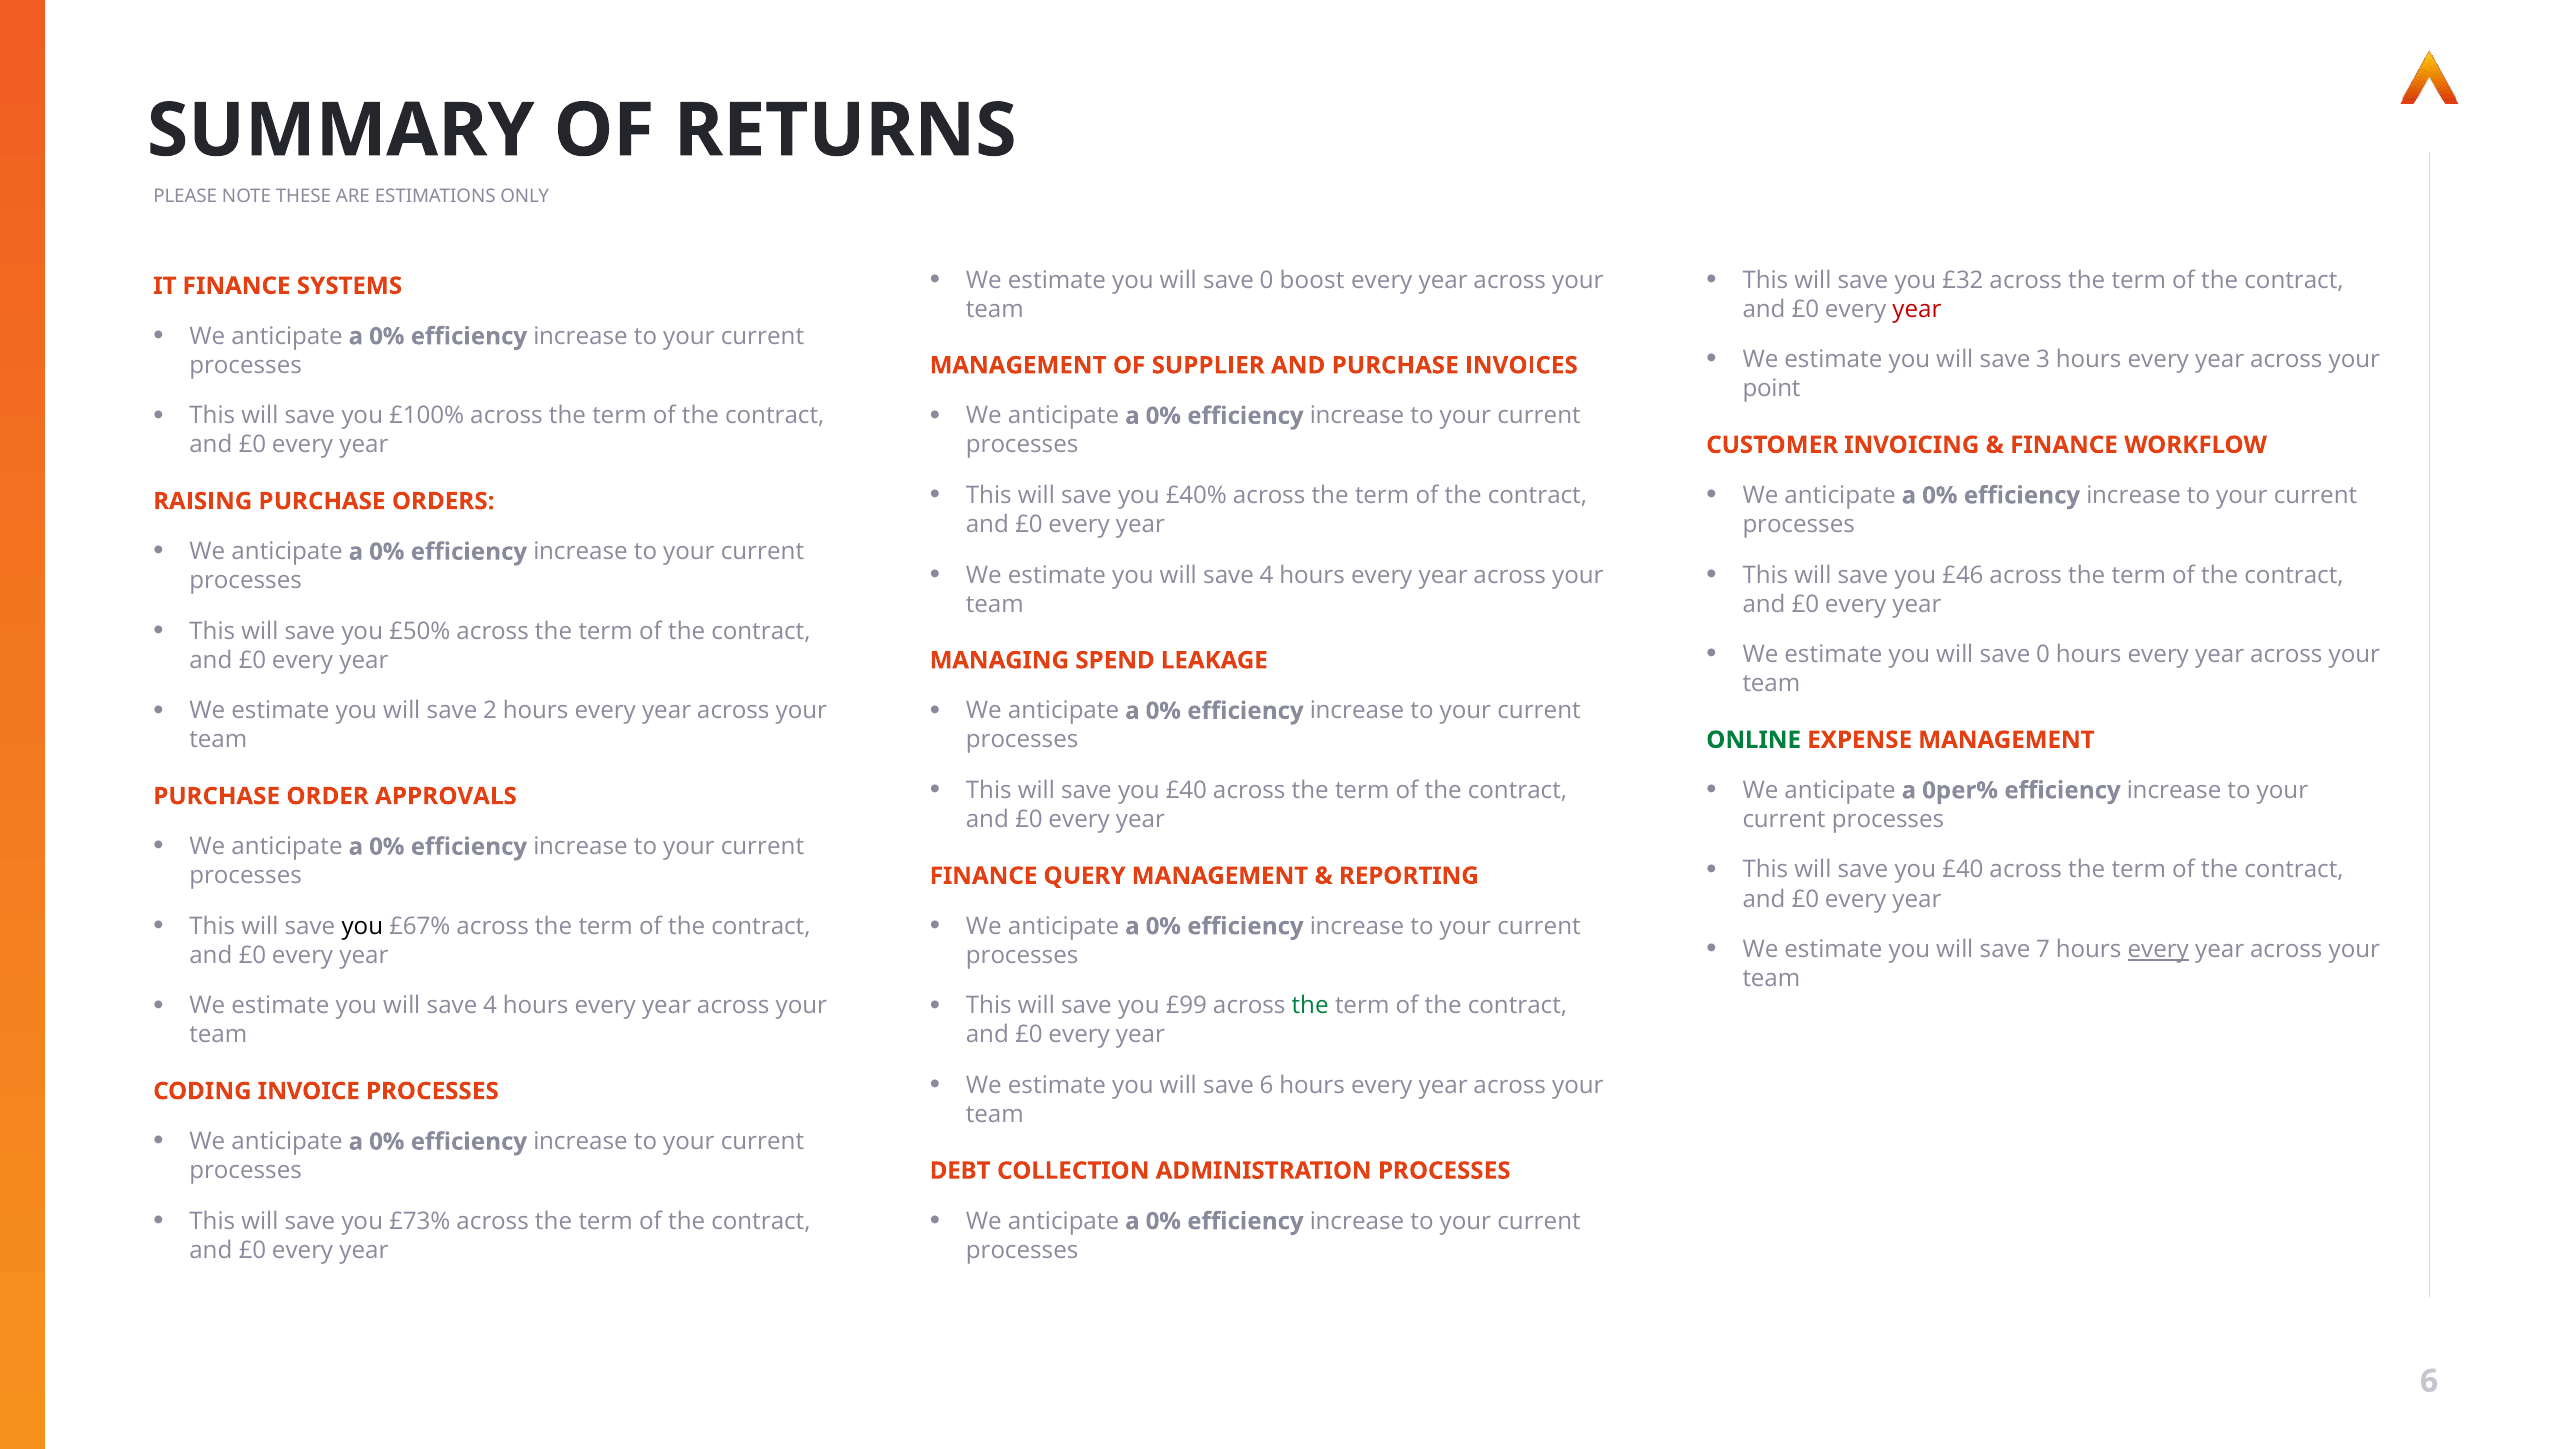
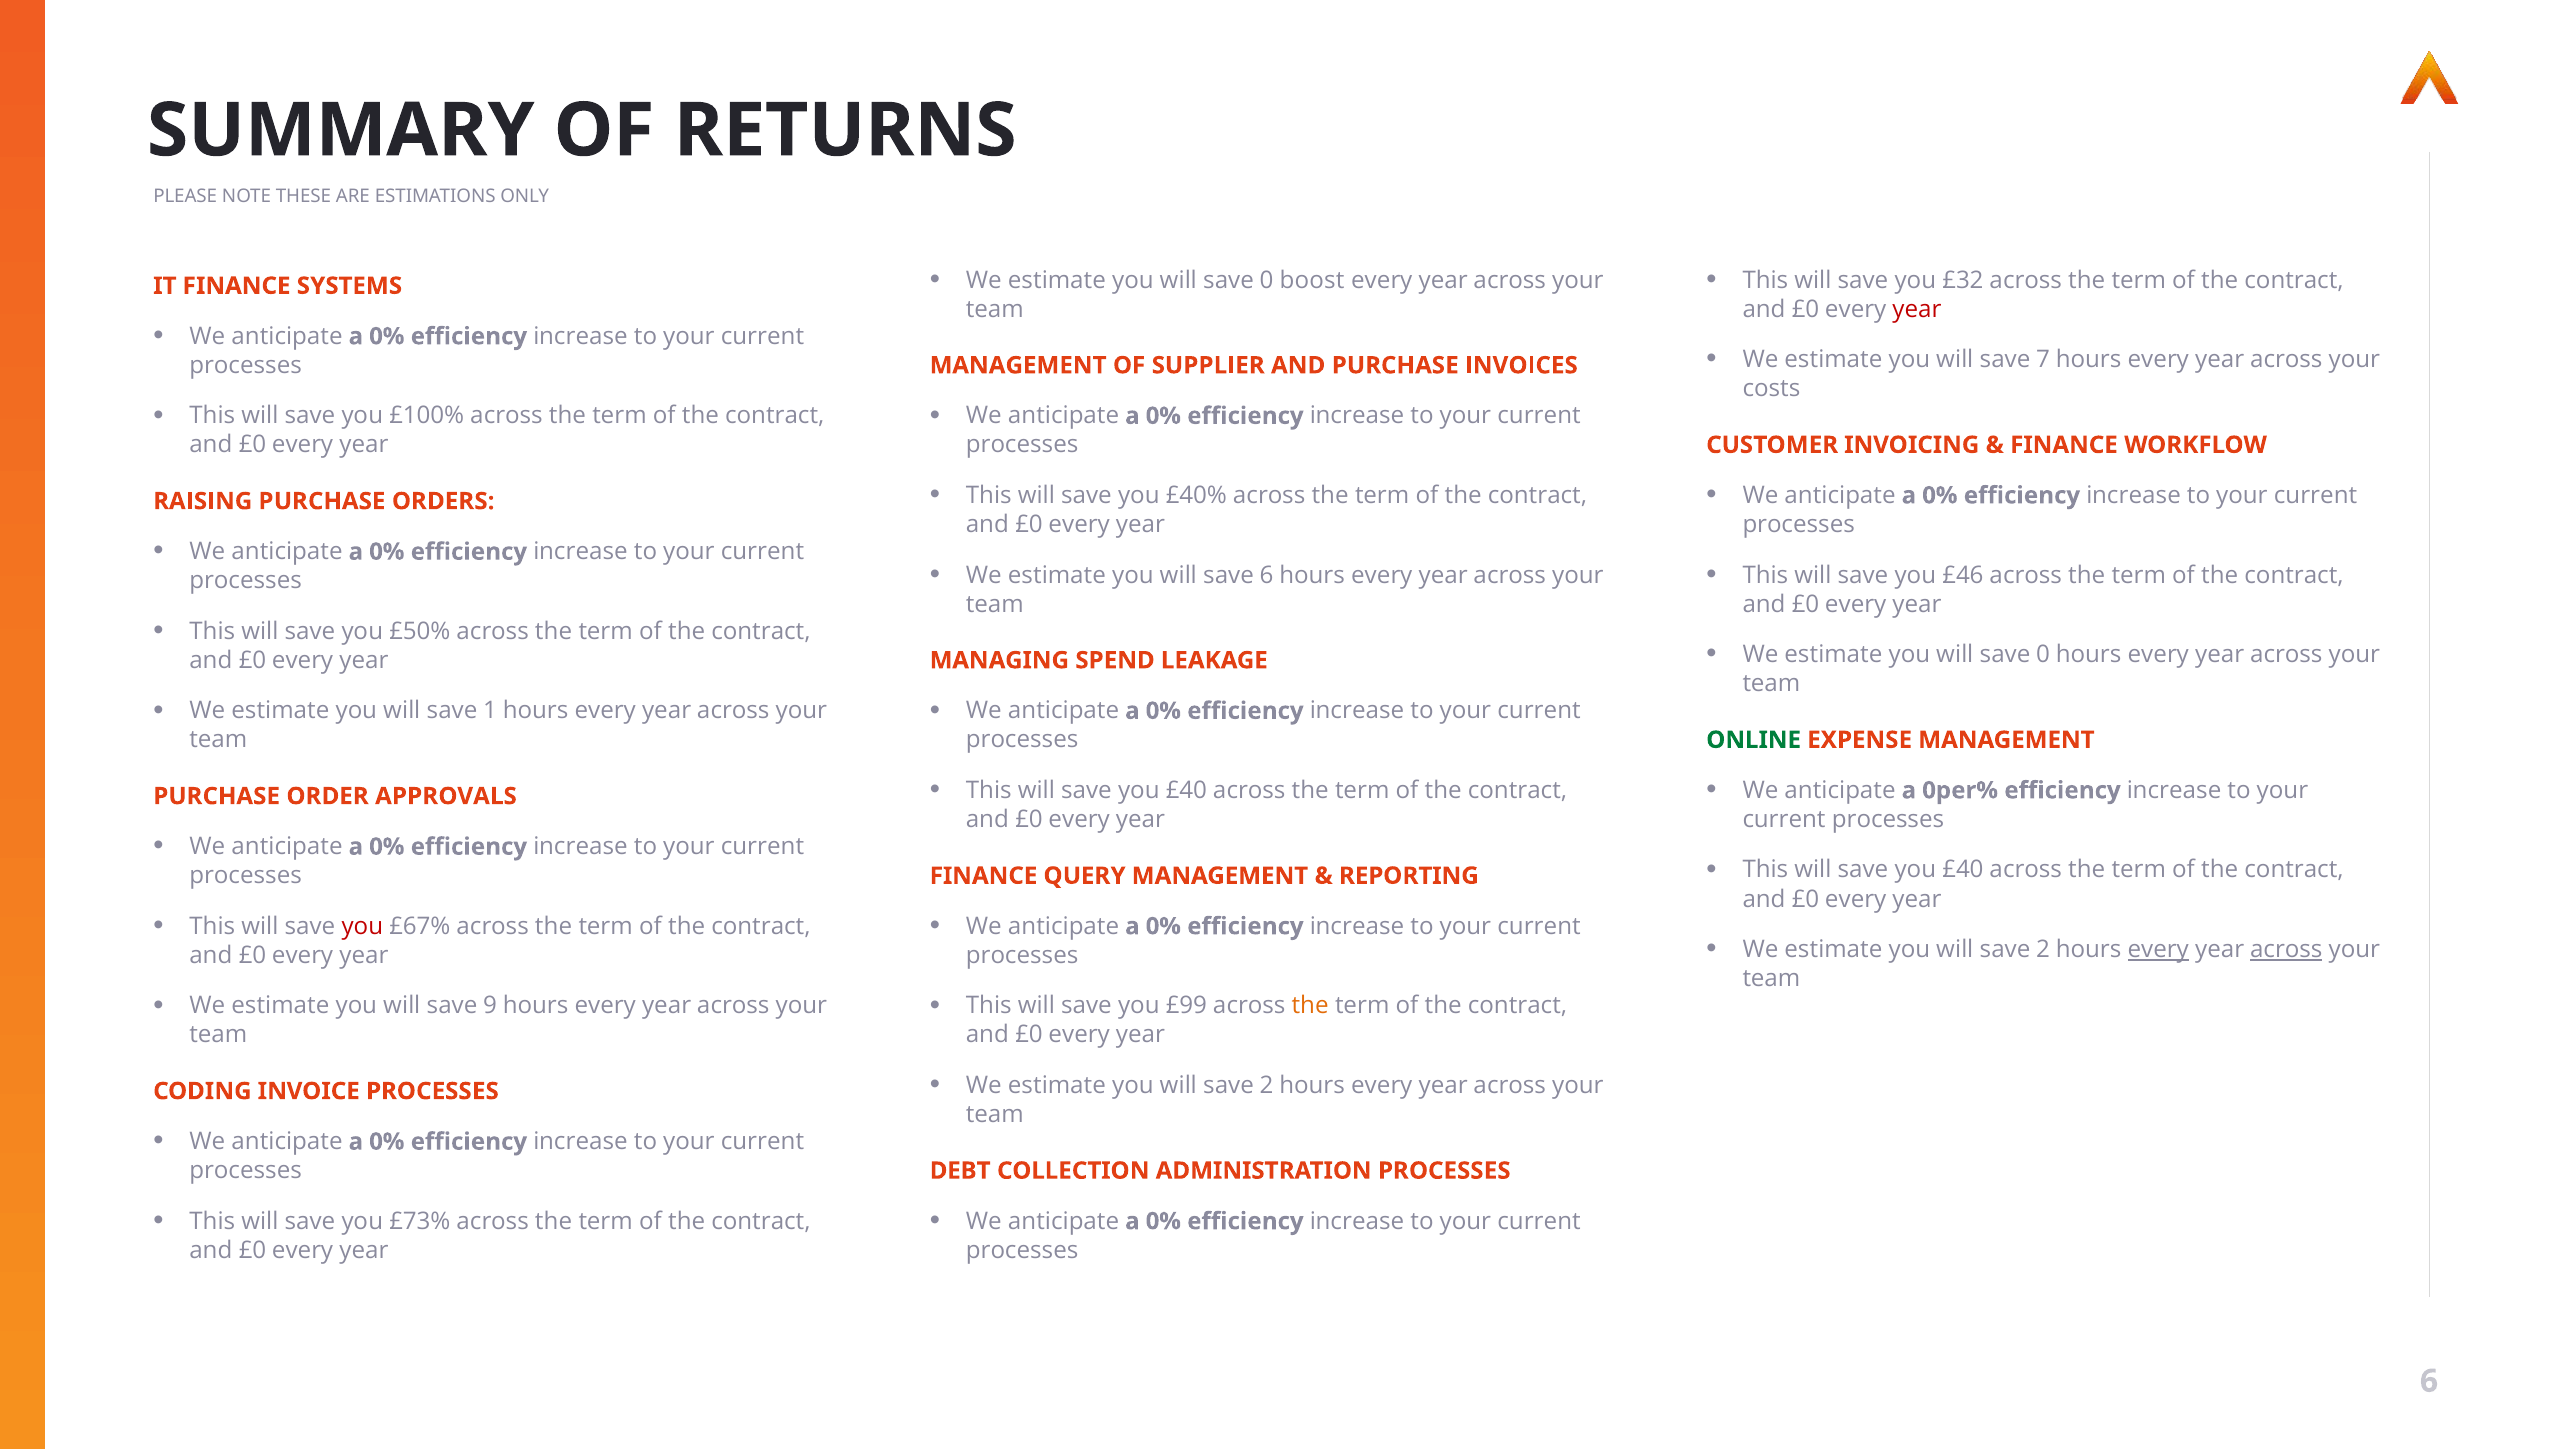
3: 3 -> 7 (2043, 360)
point: point -> costs (1771, 389)
4: 4 -> 6 (1267, 575)
2: 2 -> 1 (490, 711)
you colour: black -> red (362, 926)
7: 7 -> 2 (2043, 950)
across underline: none -> present (2286, 950)
4: 4 -> 9 (490, 1006)
the colour: green -> orange (1310, 1006)
6: 6 -> 2 (1267, 1085)
